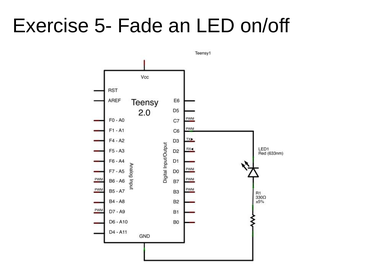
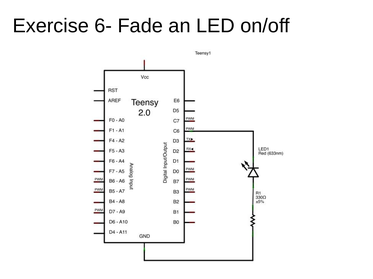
5-: 5- -> 6- (103, 26)
